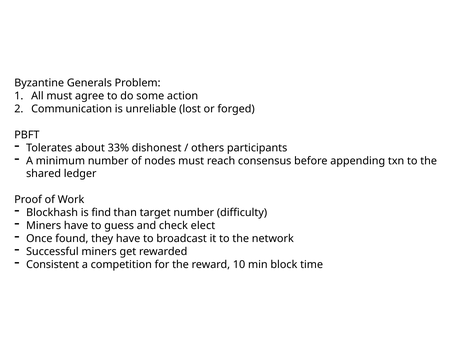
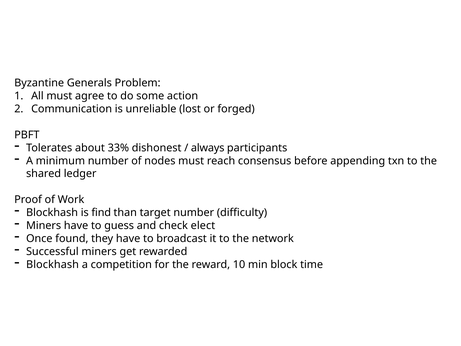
others: others -> always (208, 148)
Consistent: Consistent -> Blockhash (53, 264)
